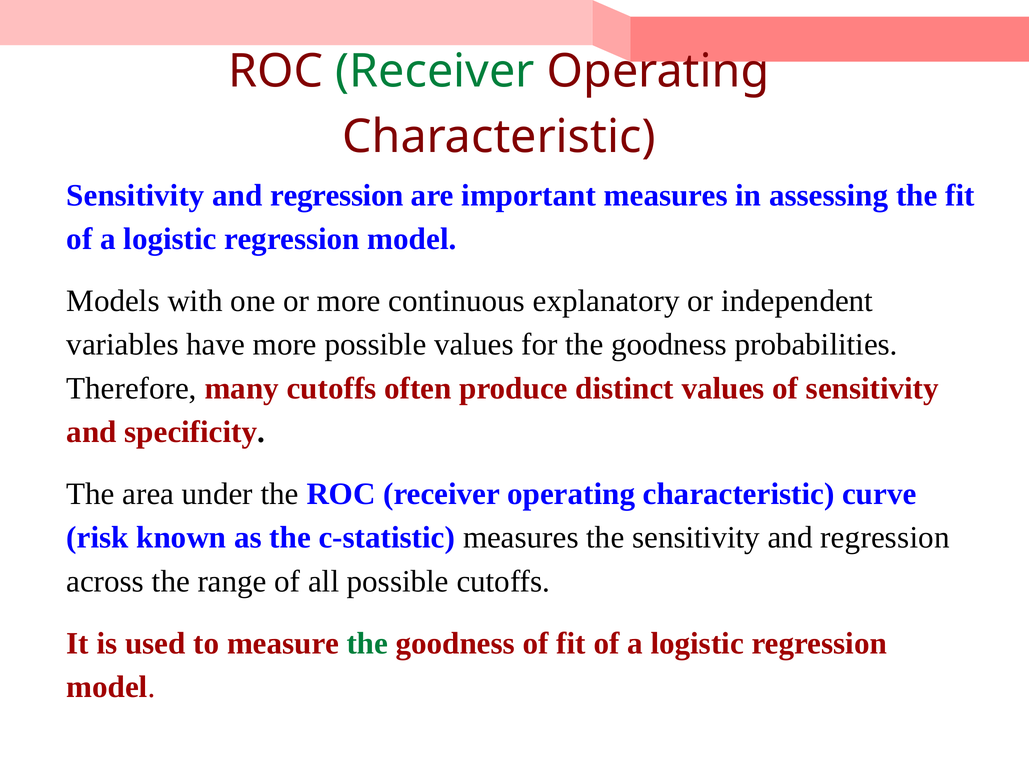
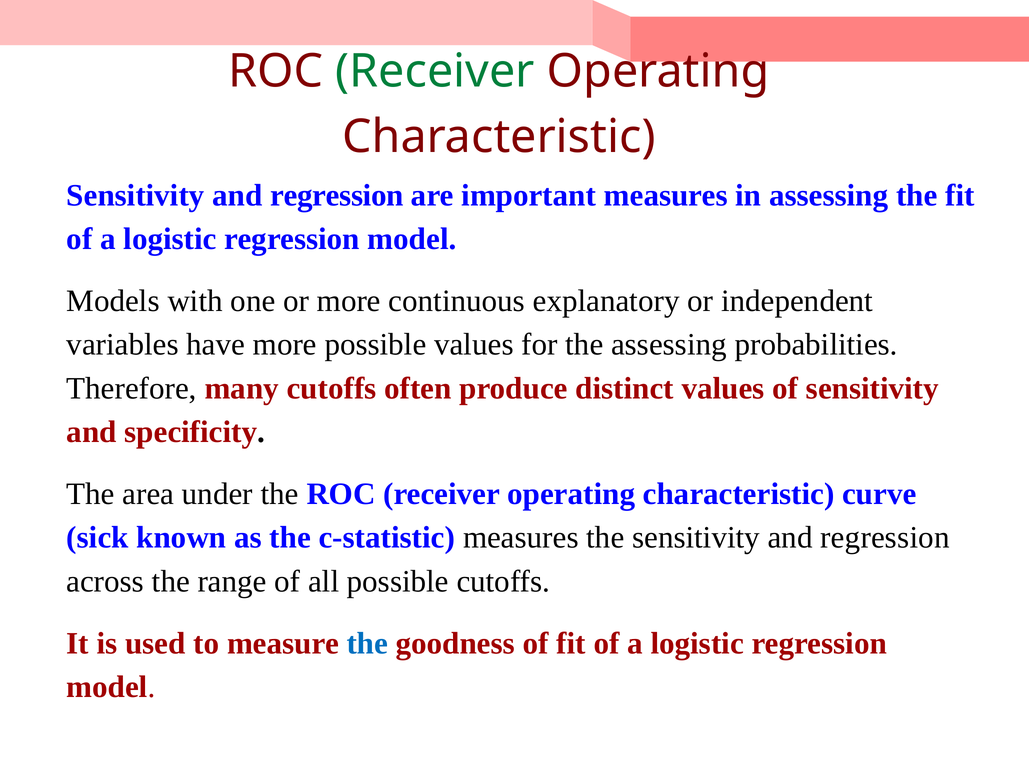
for the goodness: goodness -> assessing (669, 344)
risk: risk -> sick (98, 537)
the colour: green -> blue (367, 643)
